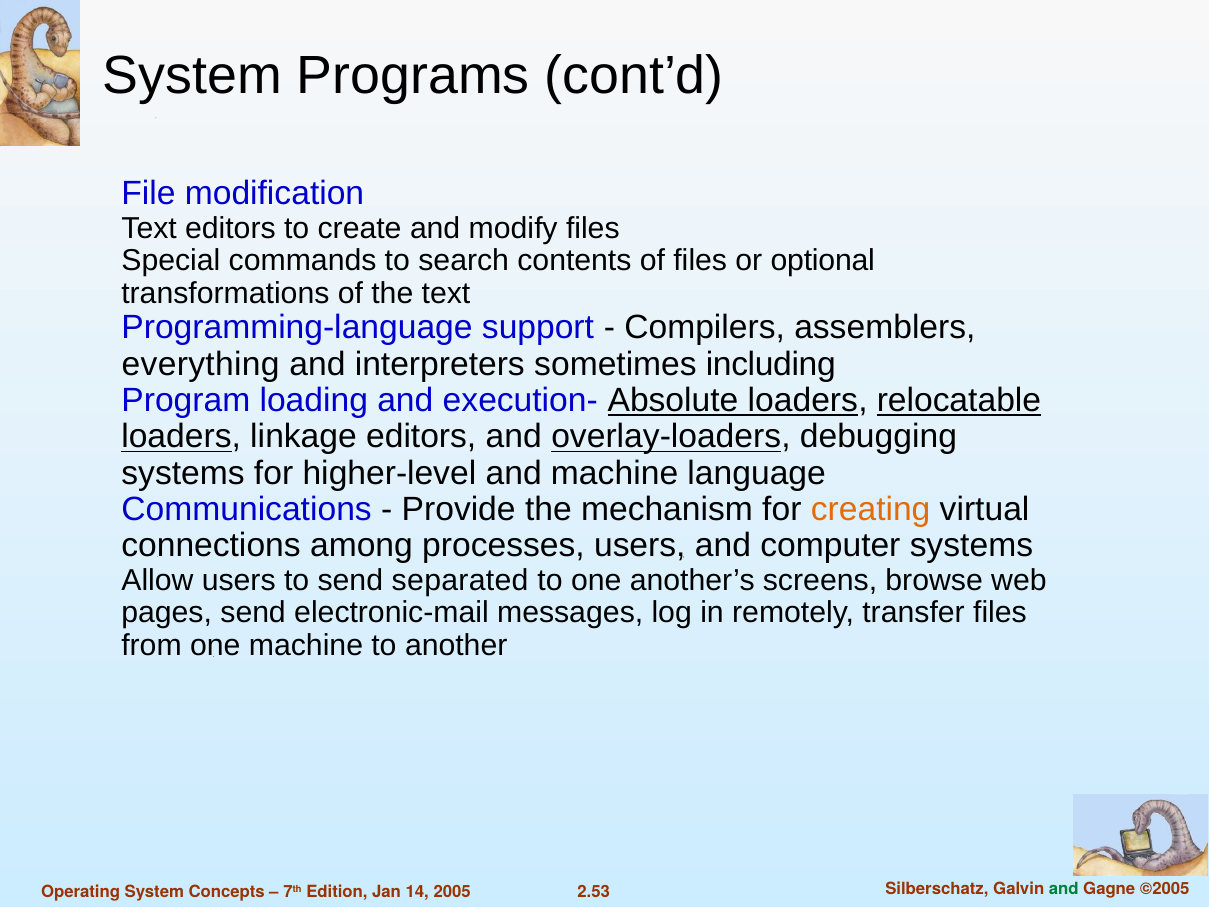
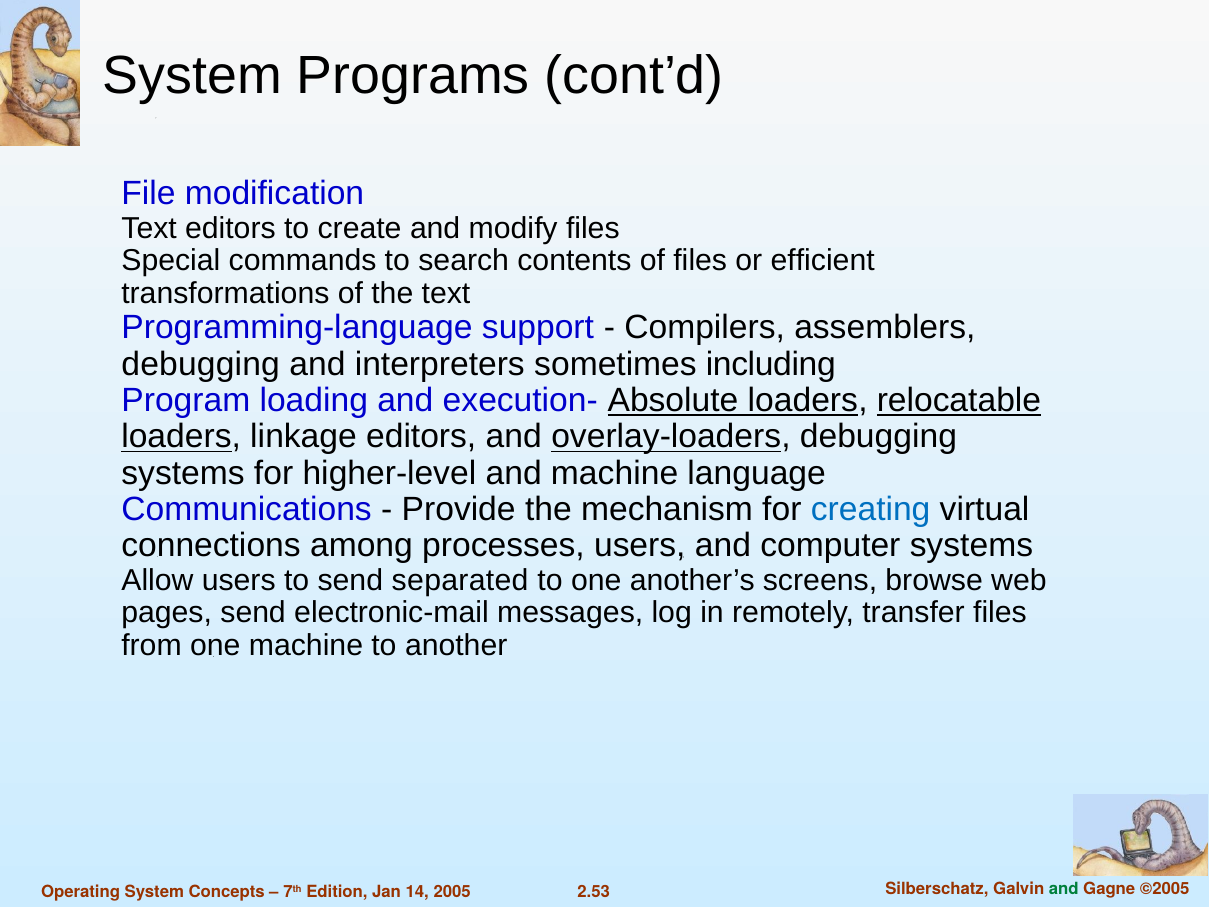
optional: optional -> efficient (823, 261)
everything: everything -> debugging (201, 364)
creating colour: orange -> blue (871, 509)
